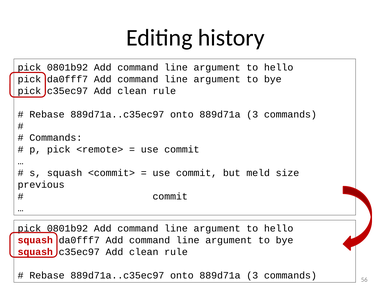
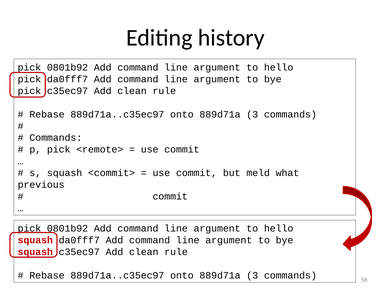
size: size -> what (287, 173)
